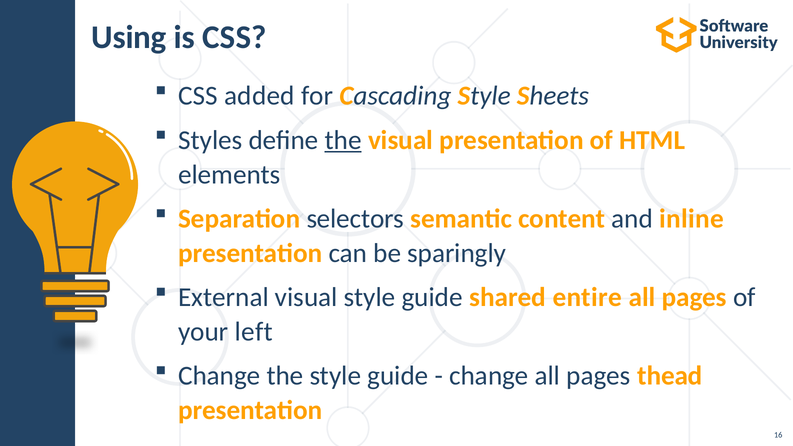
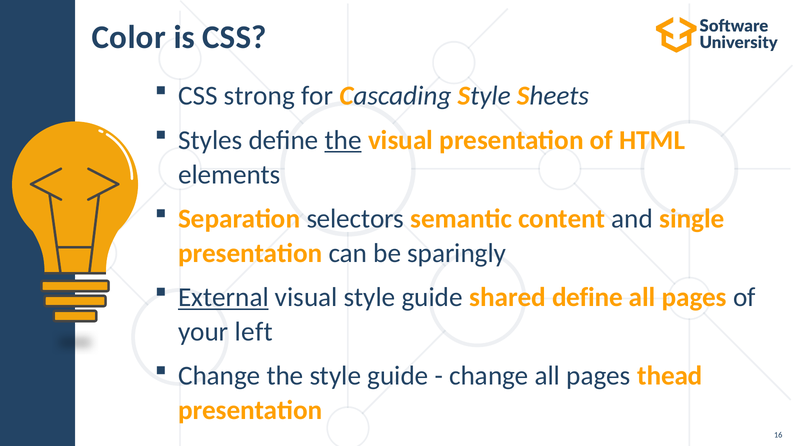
Using: Using -> Color (129, 38)
added: added -> strong (260, 96)
inline: inline -> single (692, 219)
External underline: none -> present (223, 297)
shared entire: entire -> define (587, 297)
